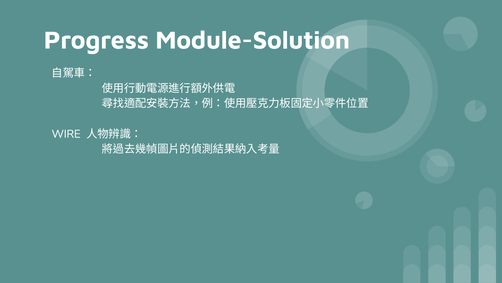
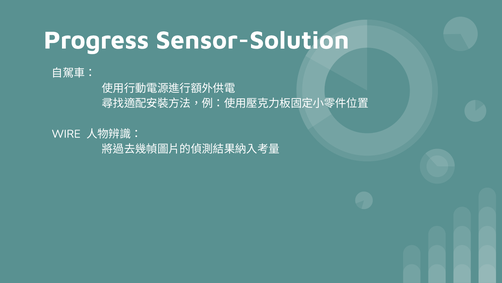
Module-Solution: Module-Solution -> Sensor-Solution (253, 40)
